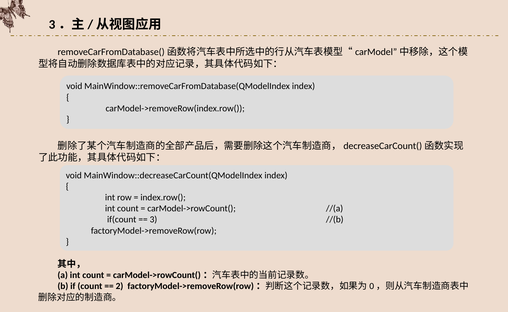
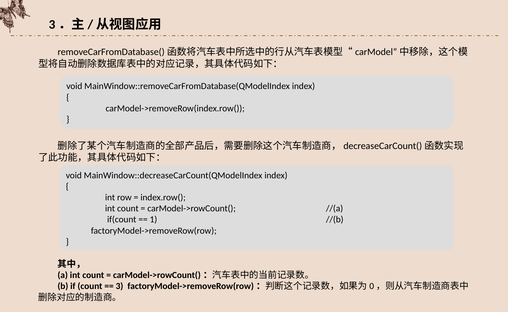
3: 3 -> 1 (153, 220)
2: 2 -> 3 (119, 287)
